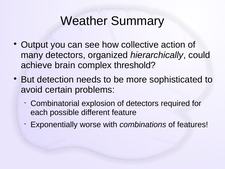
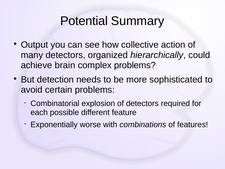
Weather: Weather -> Potential (84, 21)
complex threshold: threshold -> problems (135, 65)
